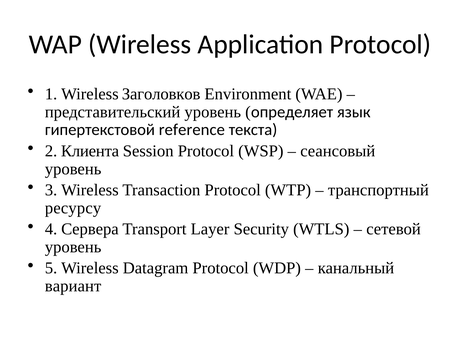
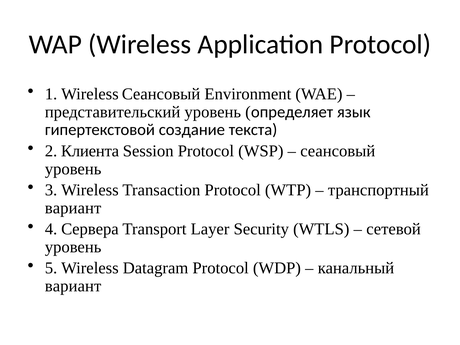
Wireless Заголовков: Заголовков -> Сеансовый (161, 94)
reference: reference -> создание (192, 130)
ресурсу: ресурсу -> вариант (73, 208)
